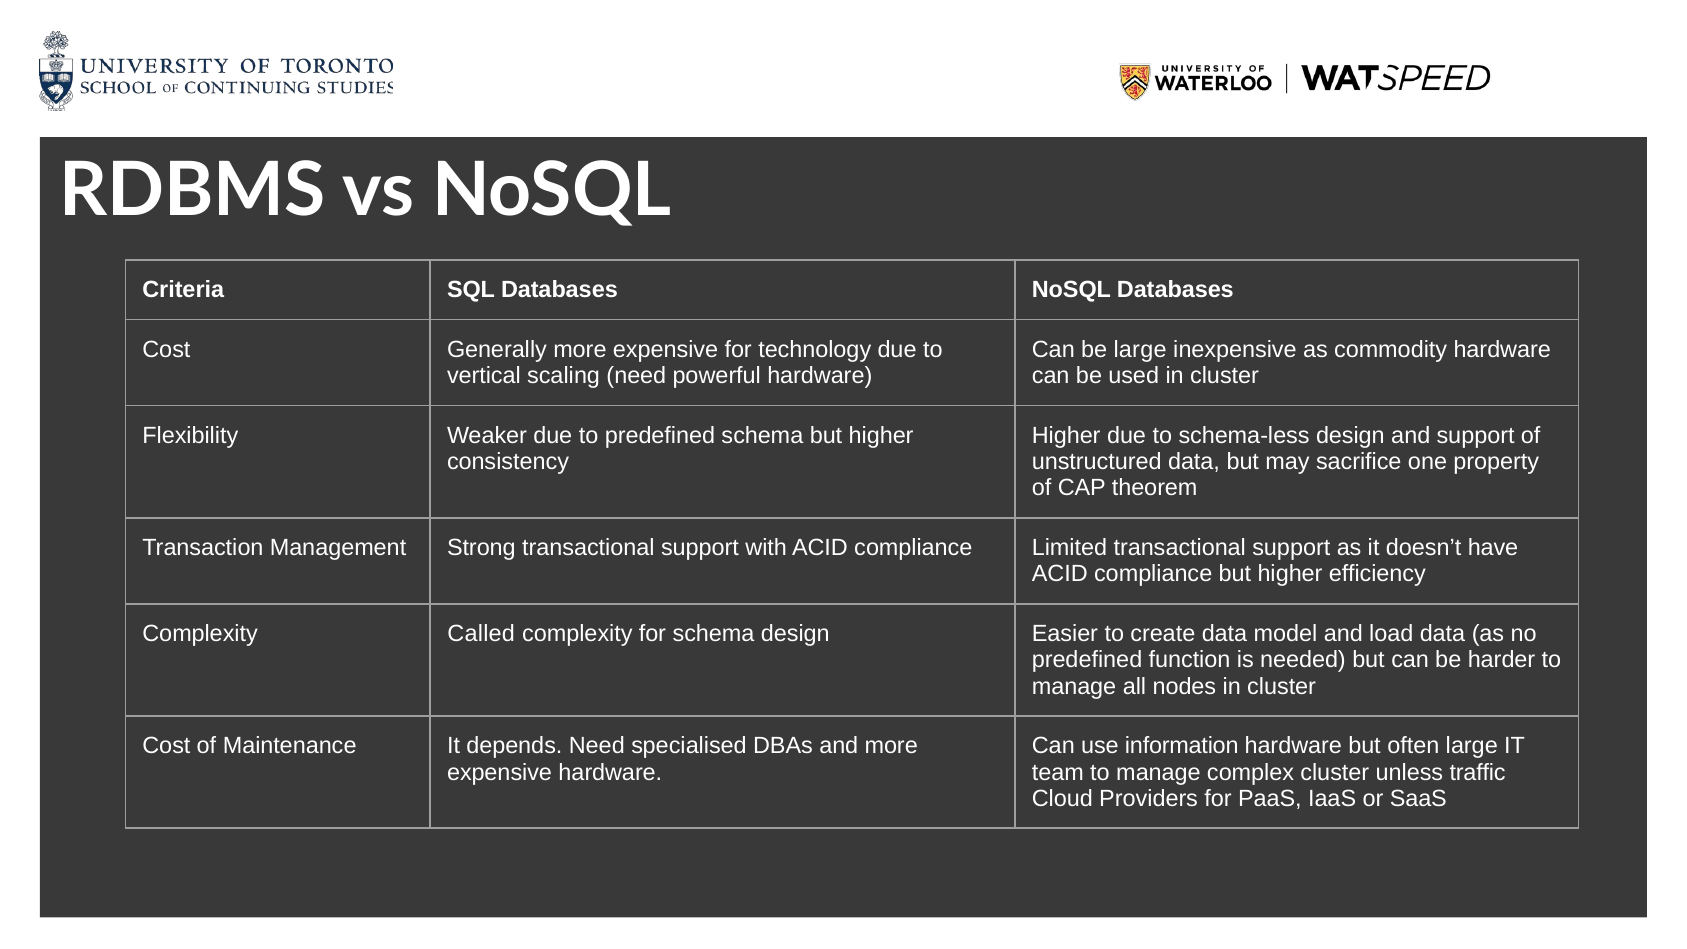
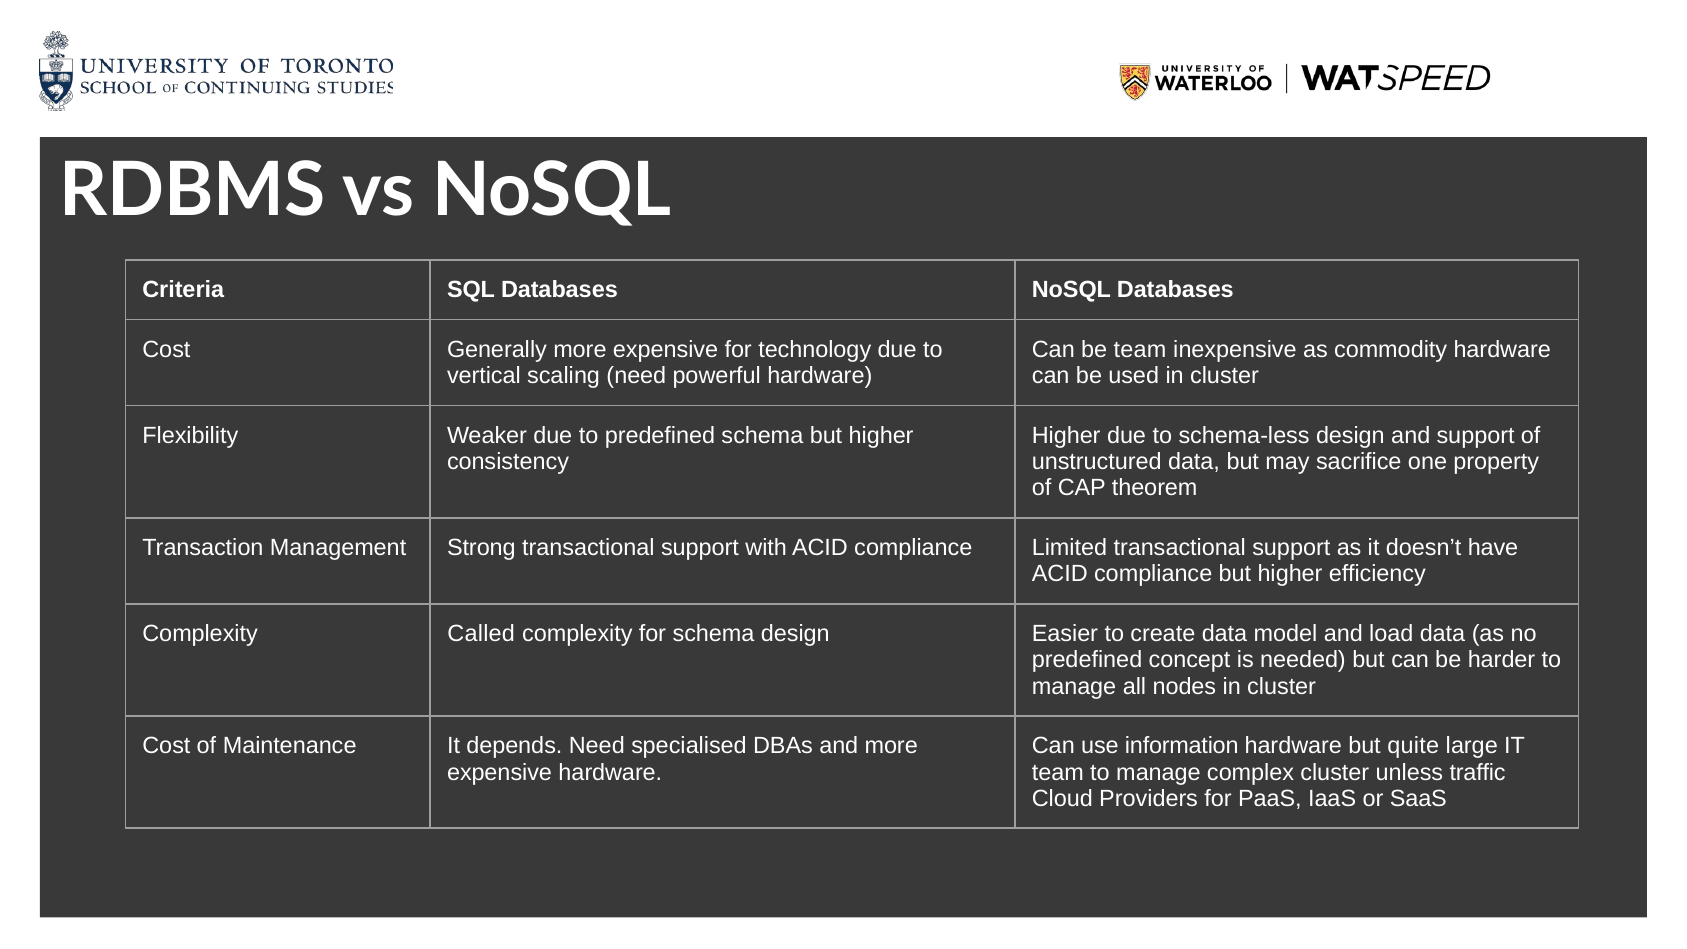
be large: large -> team (1140, 350)
function: function -> concept (1190, 660)
often: often -> quite (1413, 746)
